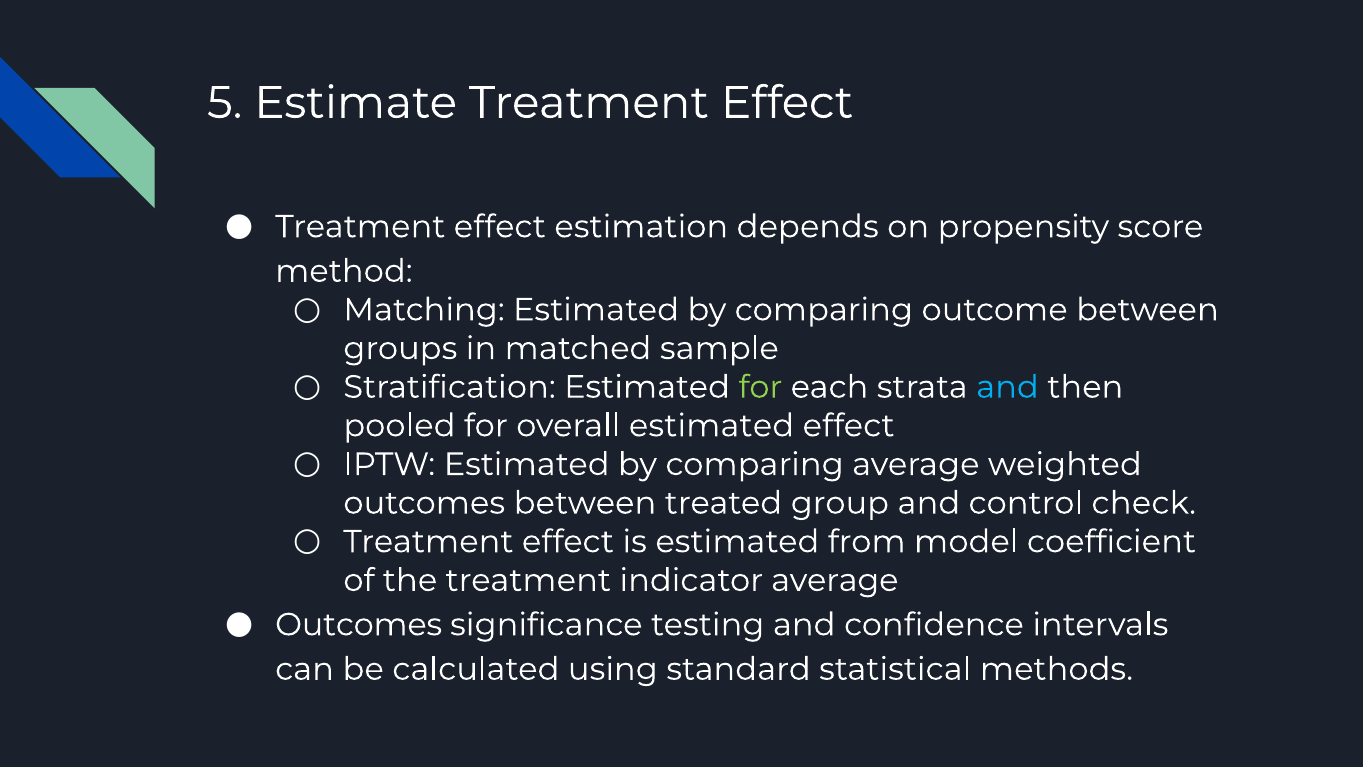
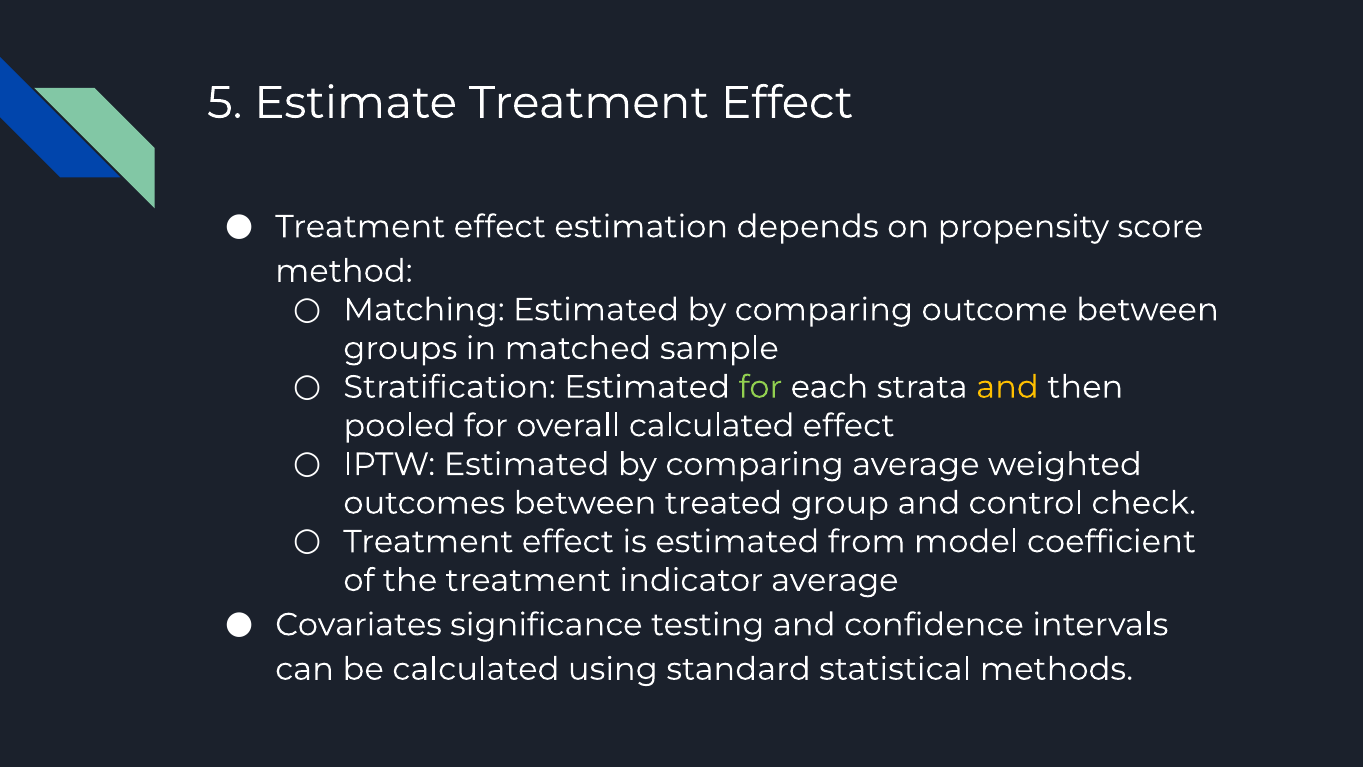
and colour: light blue -> yellow (1007, 387)
overall estimated: estimated -> calculated (712, 426)
Outcomes: Outcomes -> Covariates (359, 625)
